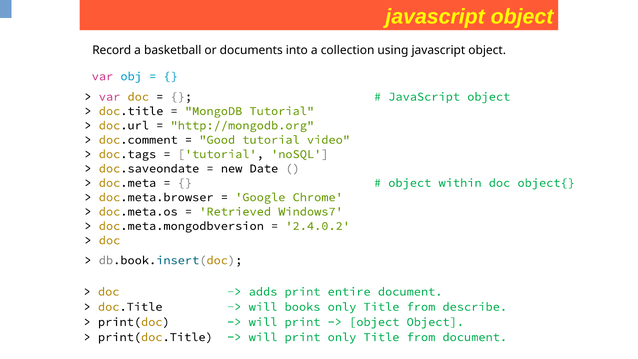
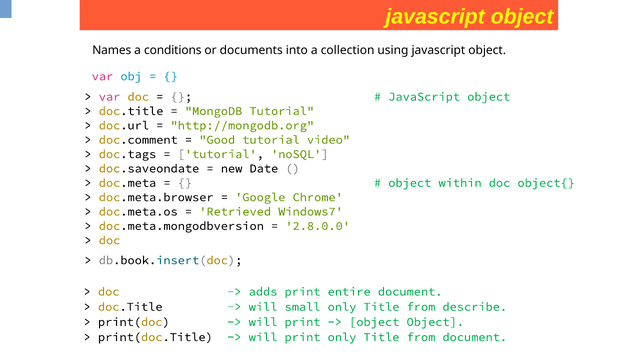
Record: Record -> Names (112, 50)
basketball: basketball -> conditions (173, 50)
2.4.0.2: 2.4.0.2 -> 2.8.0.0 (318, 226)
books: books -> small (303, 307)
